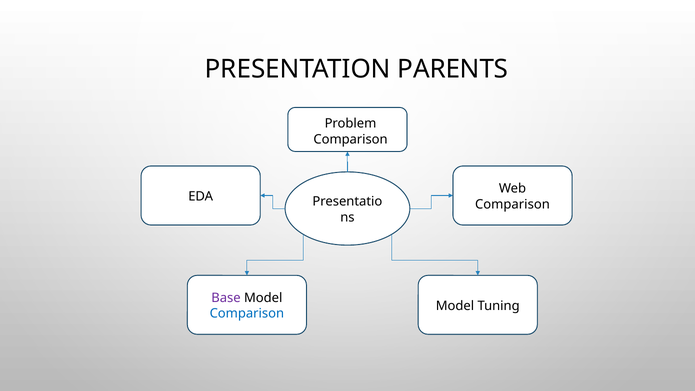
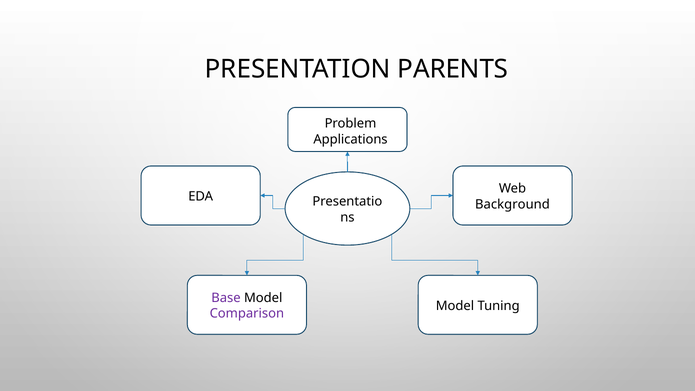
Comparison: Comparison -> Applications (351, 139)
Comparison: Comparison -> Background (512, 204)
Comparison colour: blue -> purple (247, 313)
